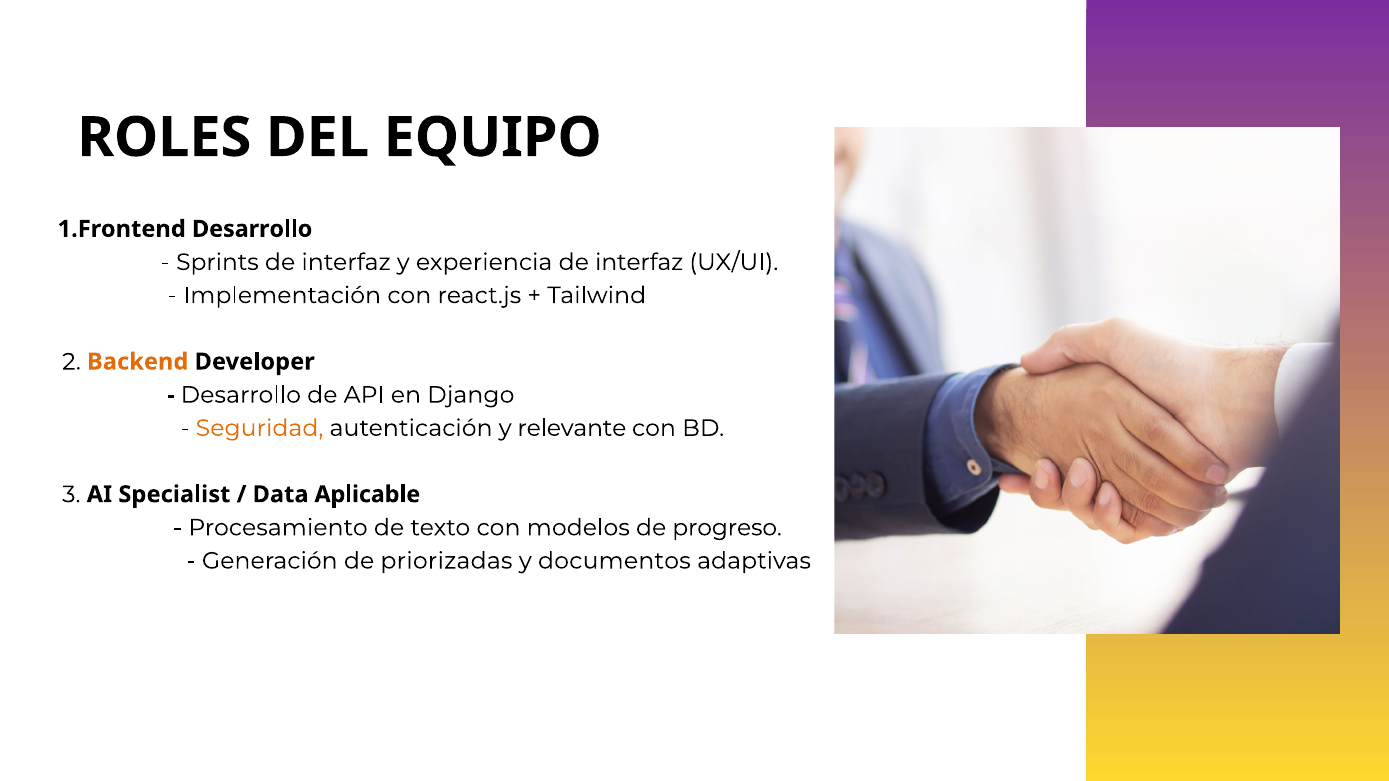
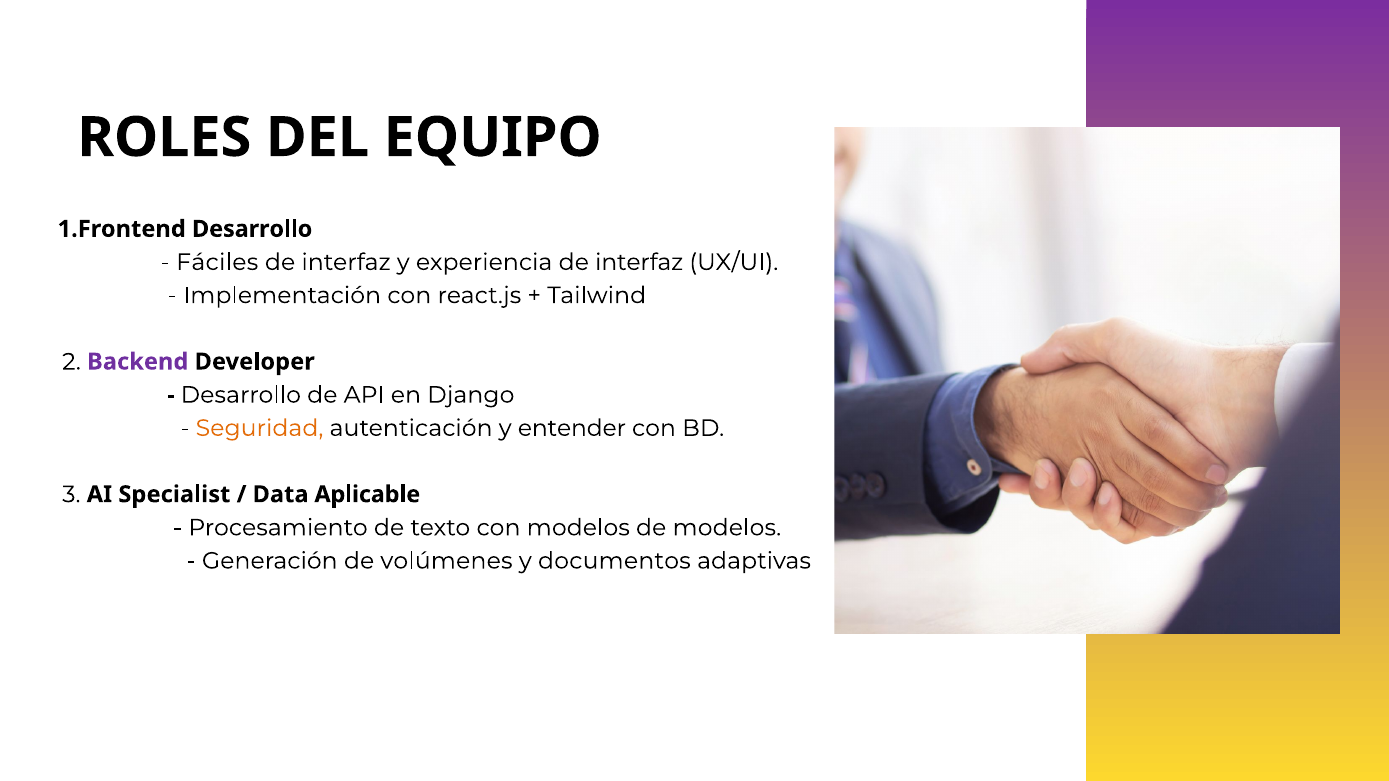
Sprints: Sprints -> Fáciles (217, 262)
Backend colour: orange -> purple (138, 362)
relevante: relevante -> entender (572, 428)
de progreso: progreso -> modelos (727, 528)
priorizadas: priorizadas -> volúmenes (446, 561)
